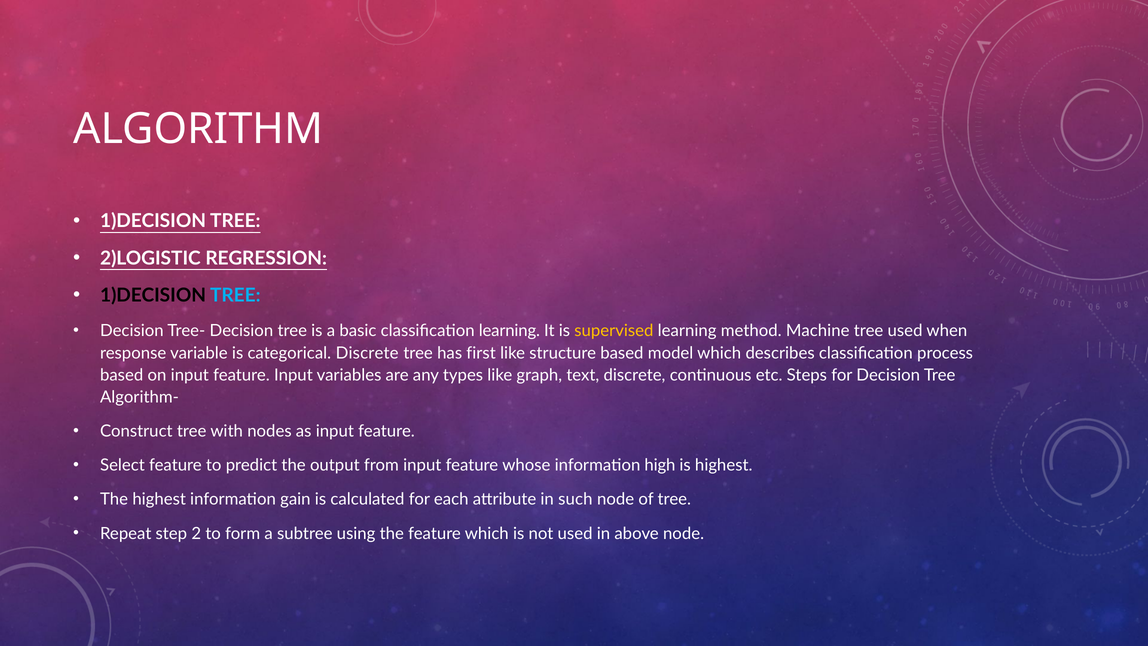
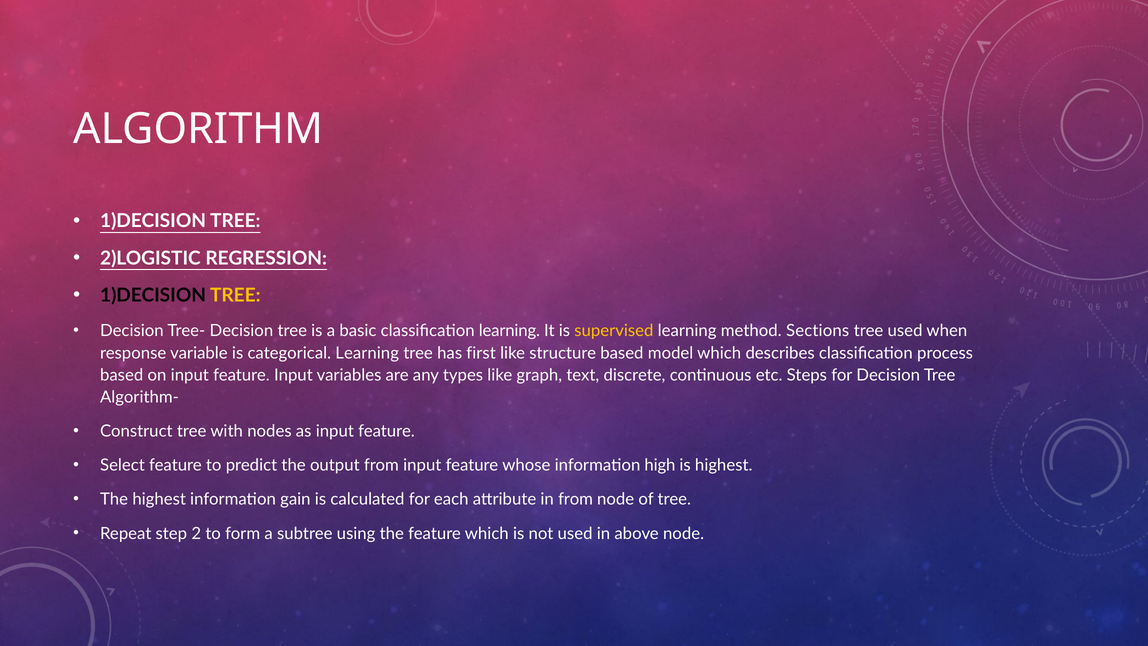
TREE colour: light blue -> yellow (235, 295)
Machine: Machine -> Sections (818, 331)
categorical Discrete: Discrete -> Learning (367, 353)
in such: such -> from (576, 499)
